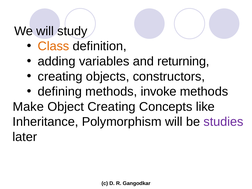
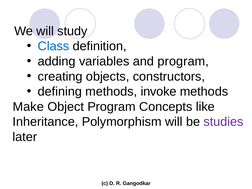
Class colour: orange -> blue (53, 46)
and returning: returning -> program (183, 61)
Object Creating: Creating -> Program (112, 107)
